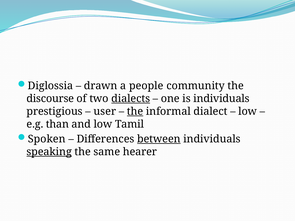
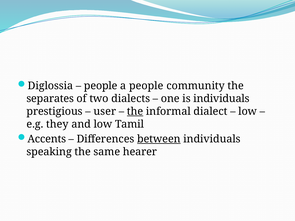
drawn: drawn -> people (101, 86)
discourse: discourse -> separates (50, 99)
dialects underline: present -> none (131, 99)
than: than -> they (57, 124)
Spoken: Spoken -> Accents (47, 139)
speaking underline: present -> none (49, 152)
